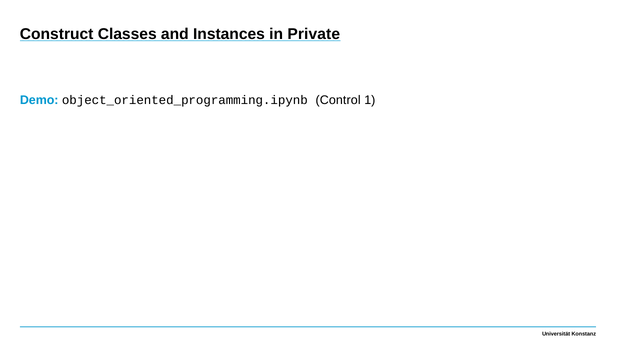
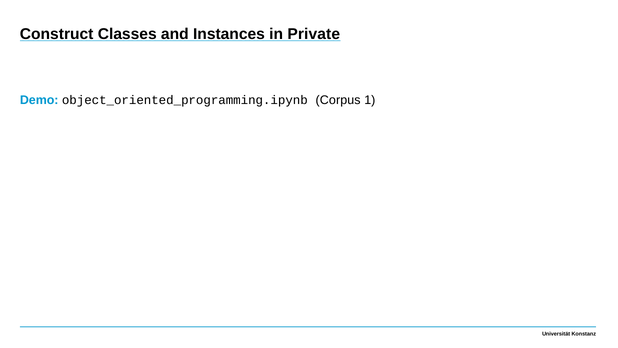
Control: Control -> Corpus (338, 100)
